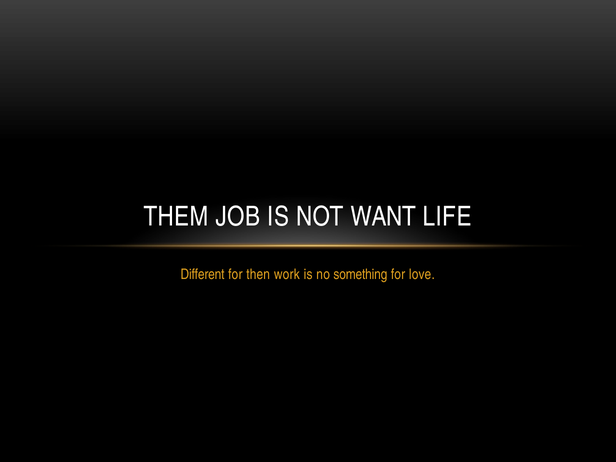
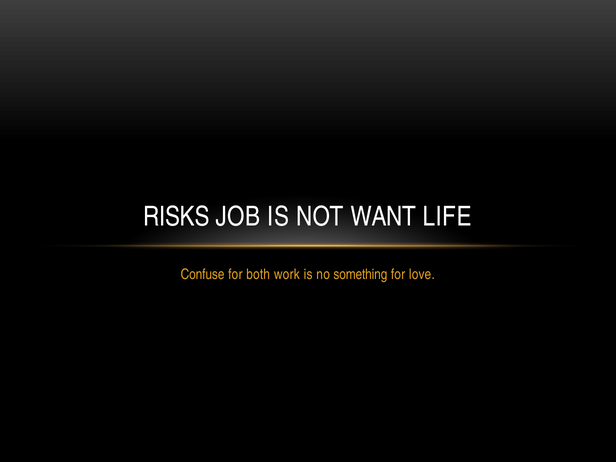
THEM: THEM -> RISKS (176, 217)
Different: Different -> Confuse (203, 275)
then: then -> both (258, 275)
